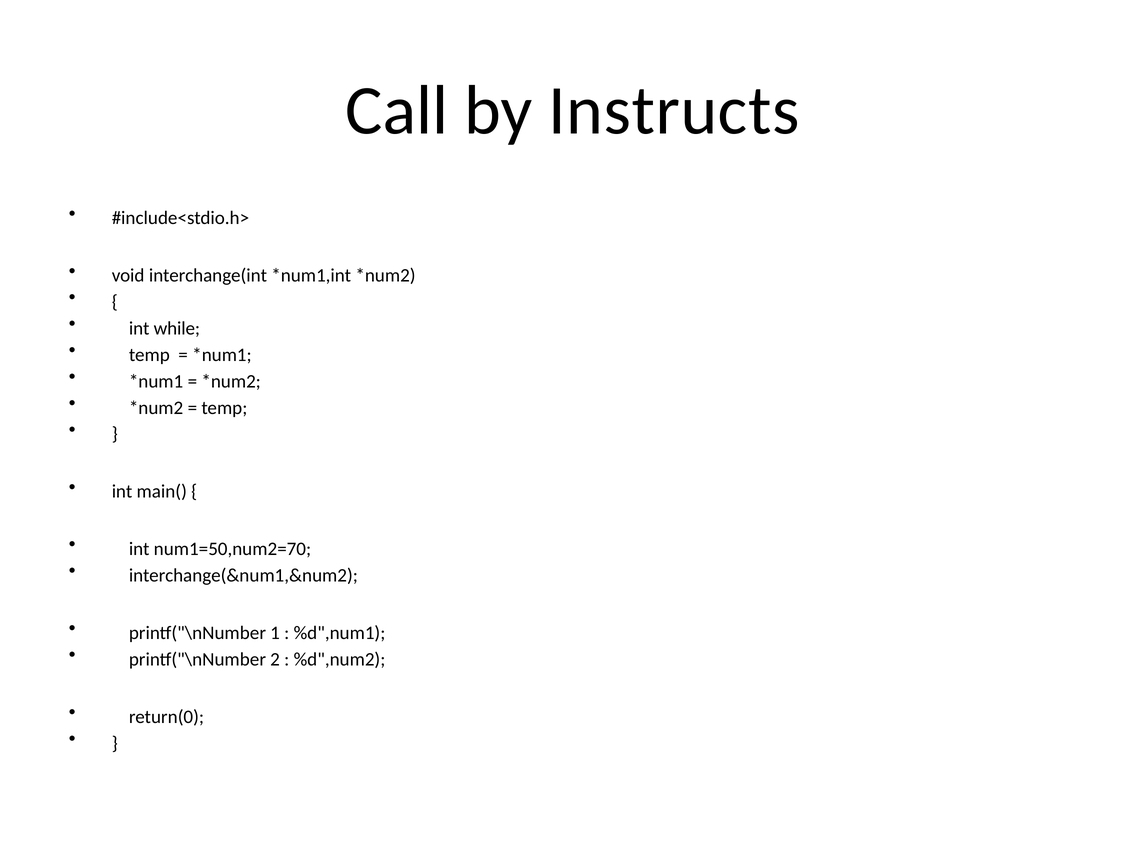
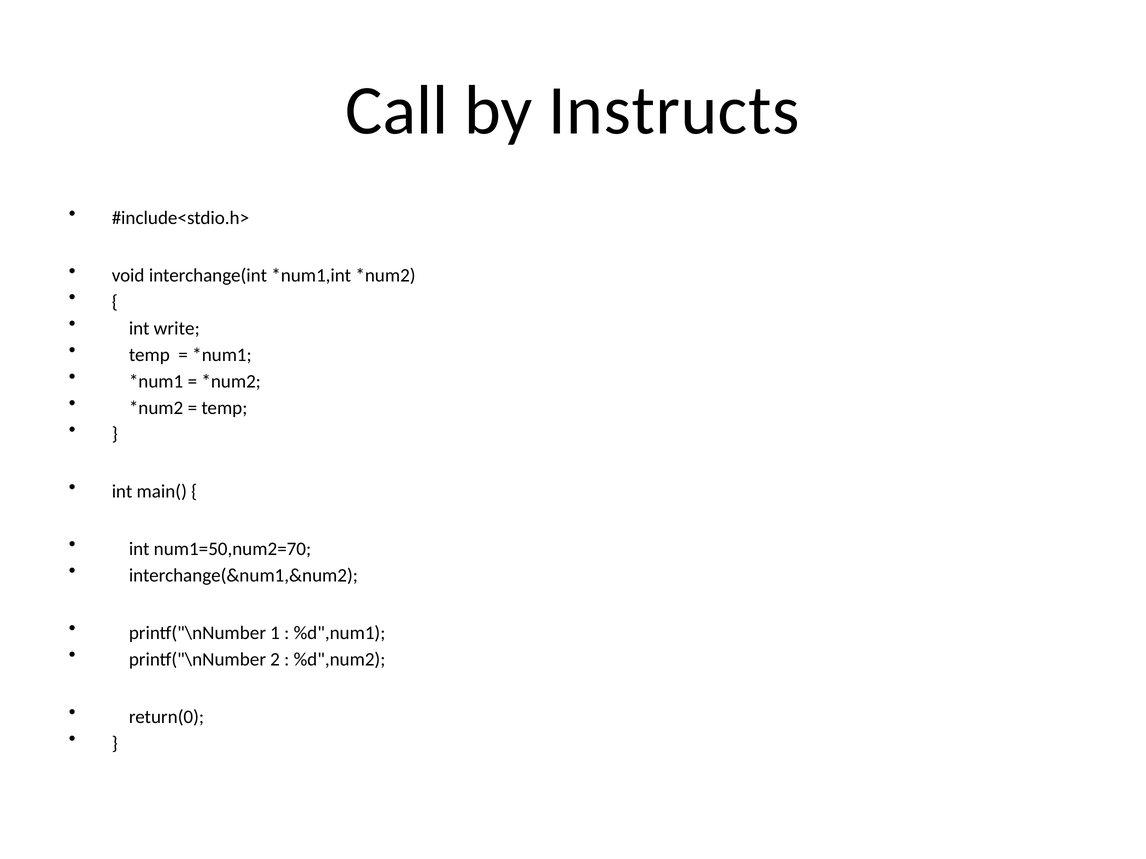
while: while -> write (177, 329)
